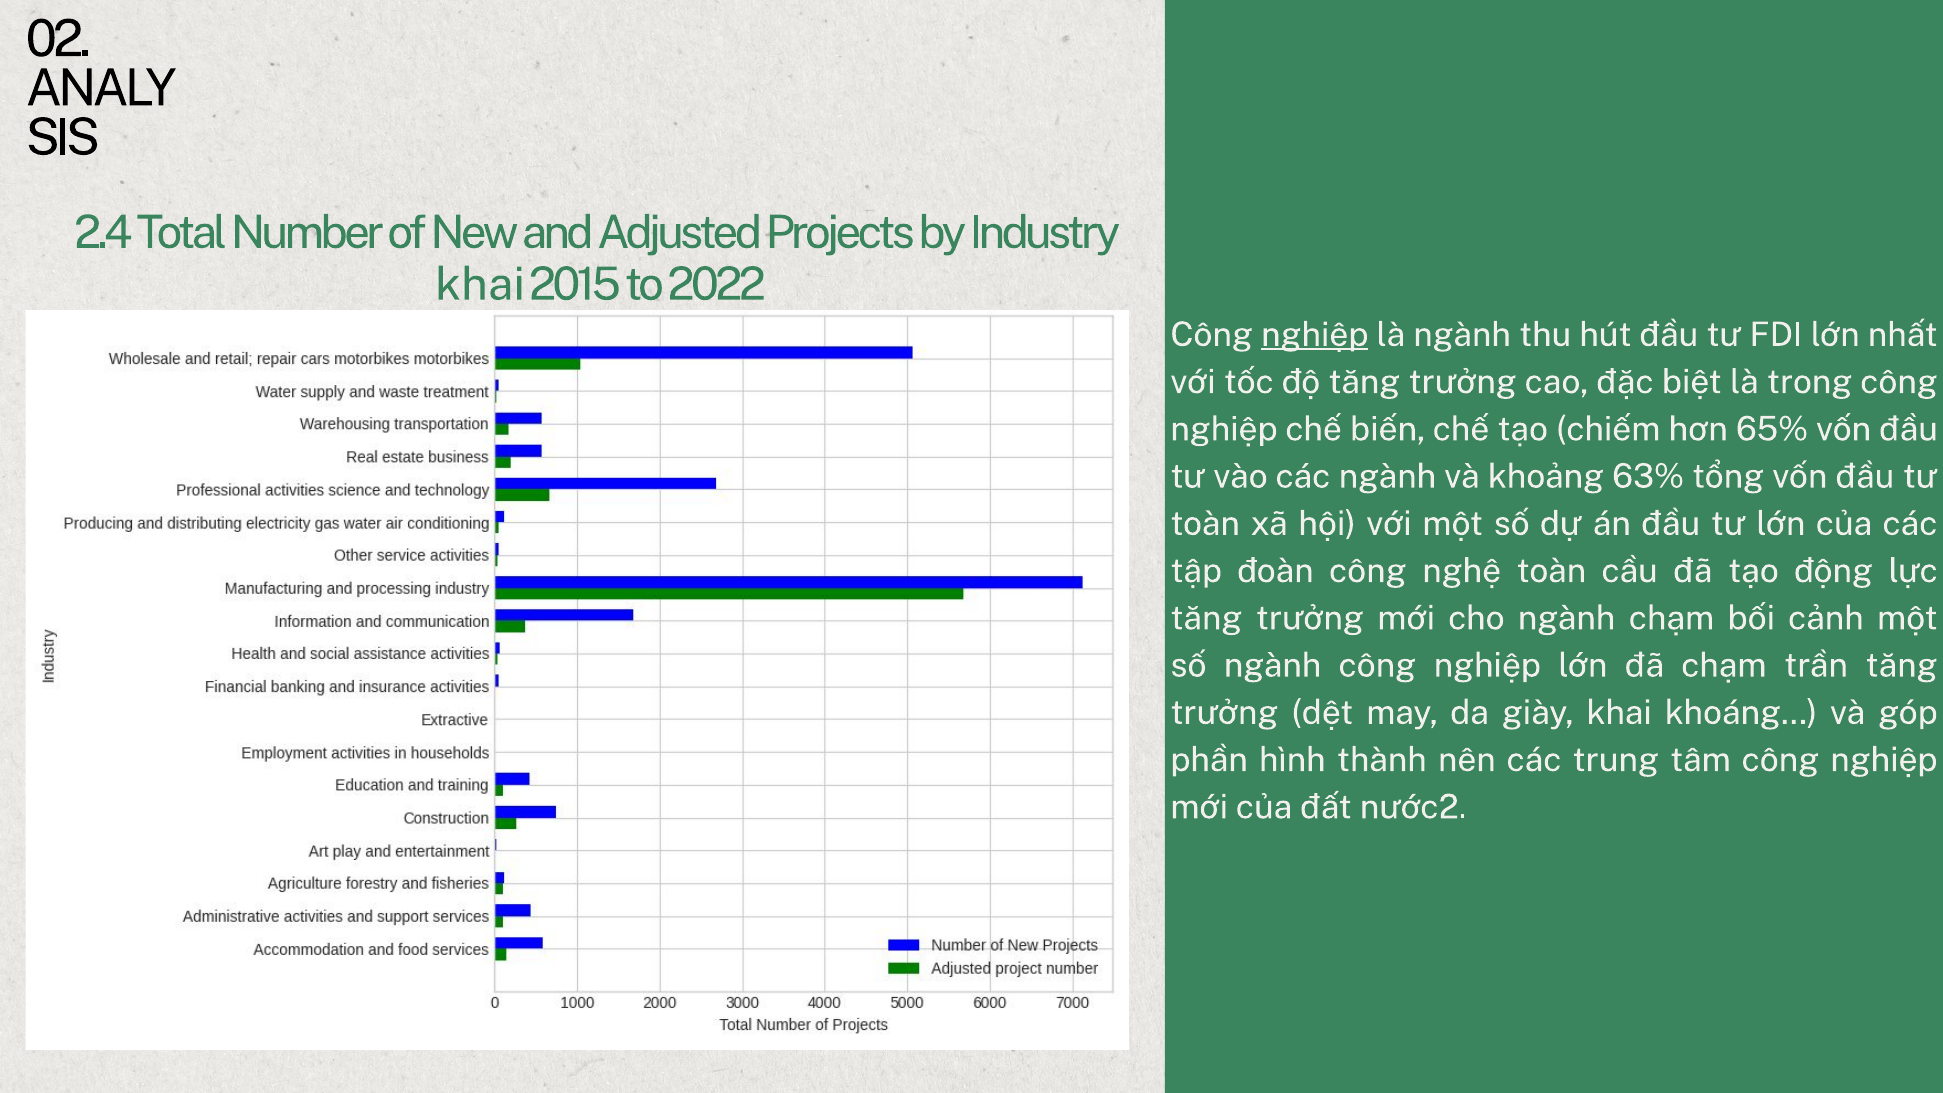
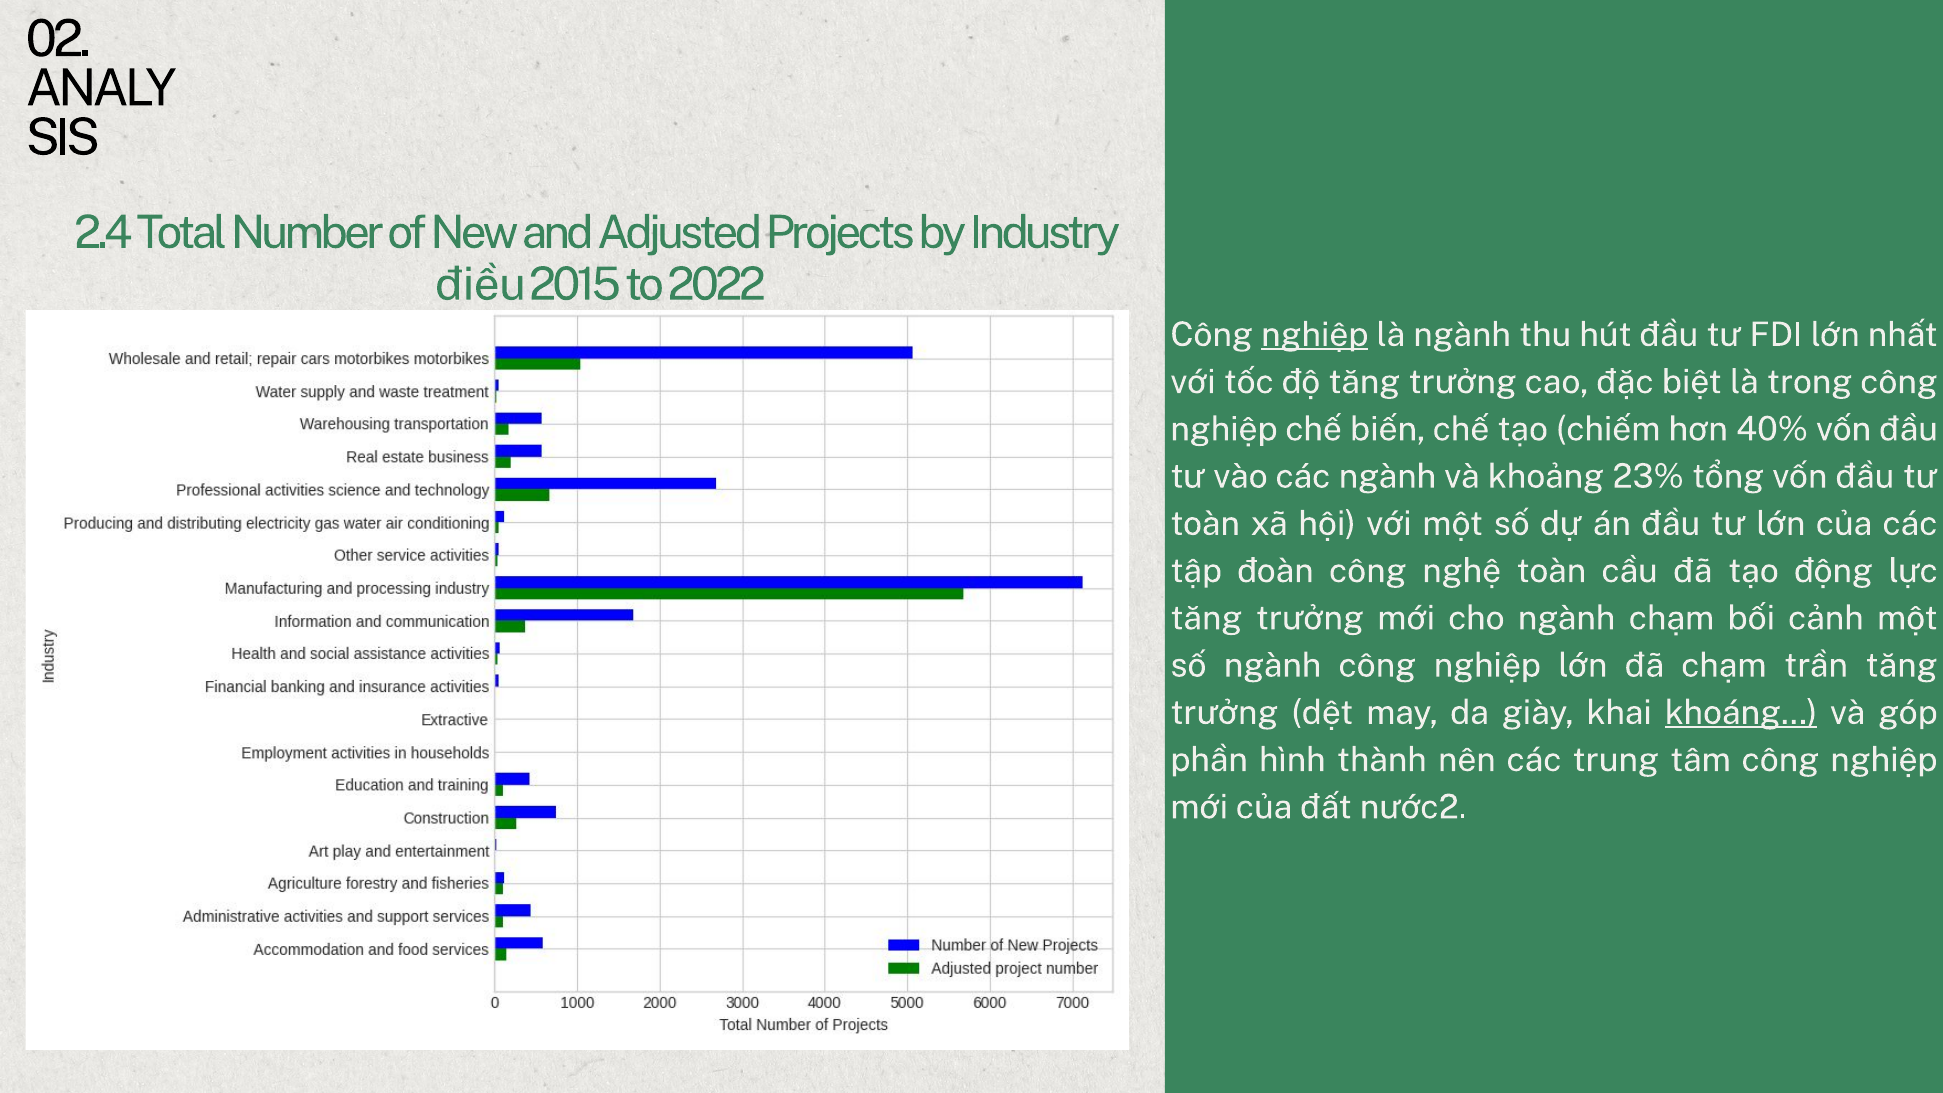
khai: khai -> điều (480, 285)
65%: 65% -> 40% (1772, 429)
63%: 63% -> 23% (1648, 476)
khoáng… underline: none -> present (1741, 713)
